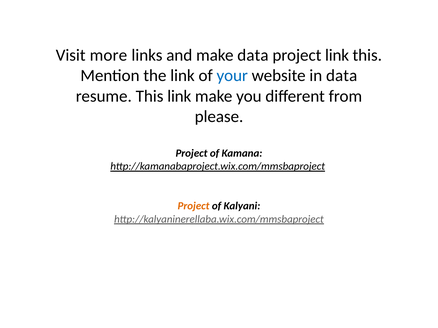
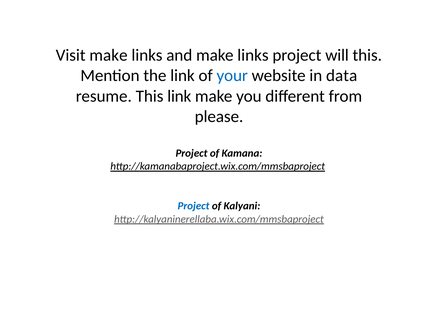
Visit more: more -> make (108, 55)
and make data: data -> links (253, 55)
project link: link -> will (337, 55)
Project colour: orange -> blue (194, 206)
